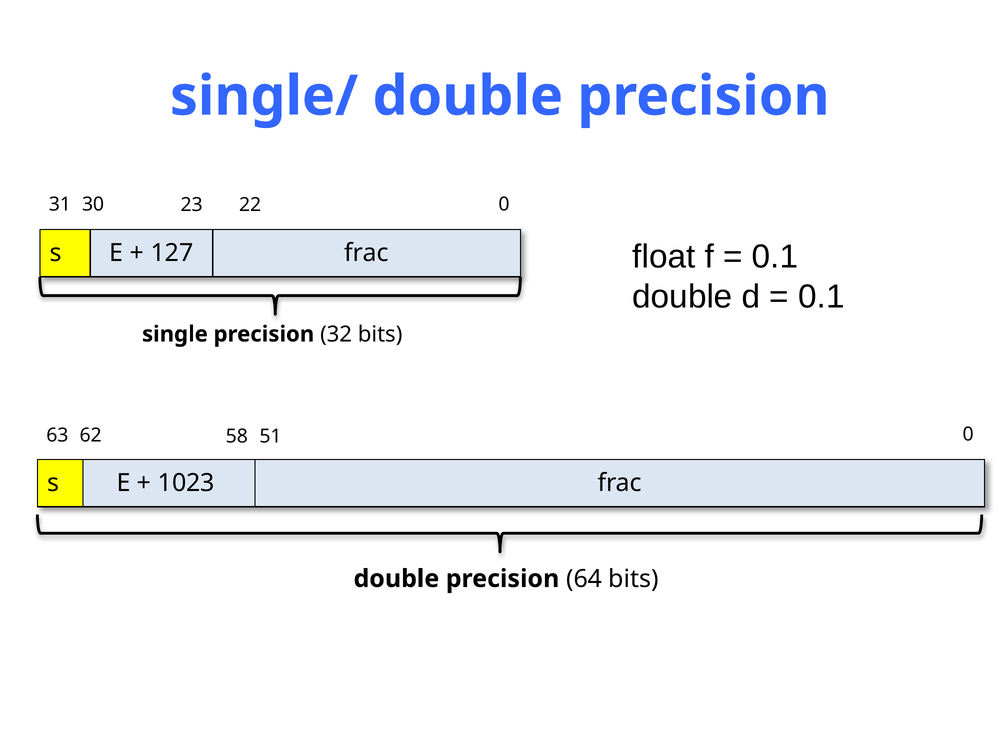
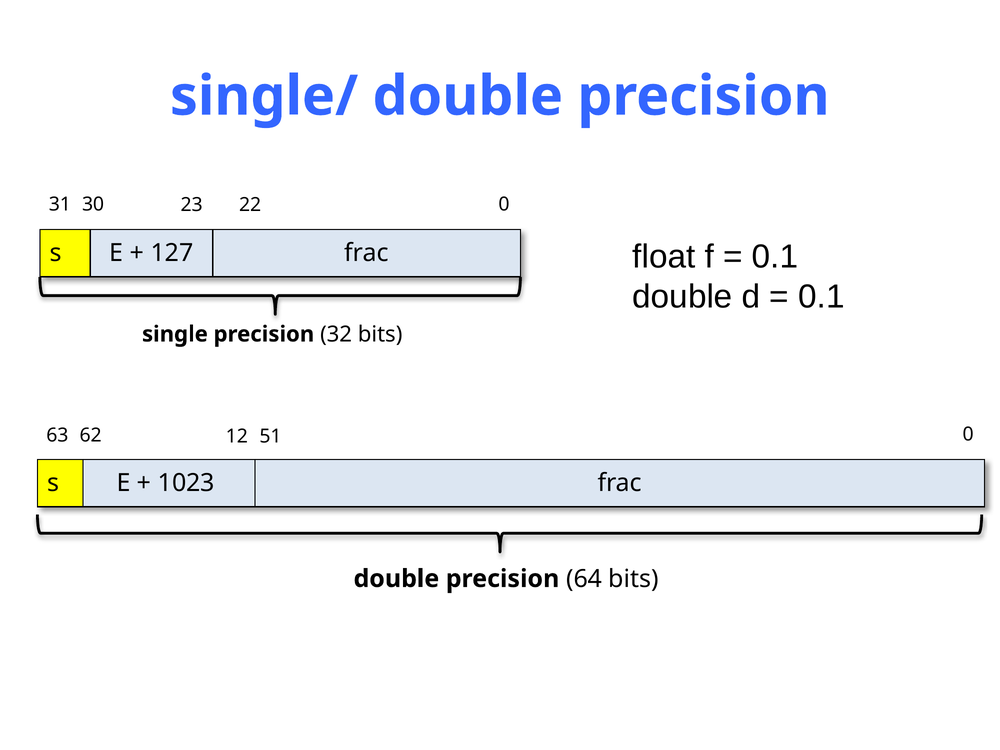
58: 58 -> 12 (237, 437)
